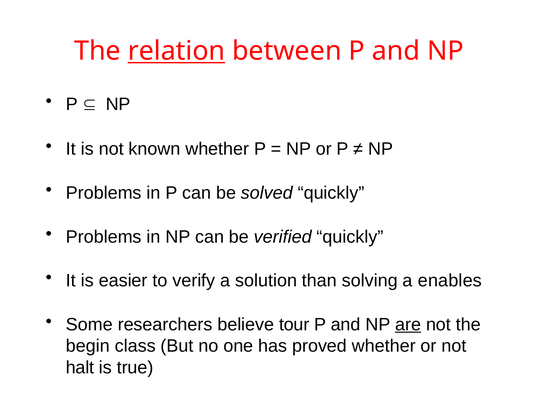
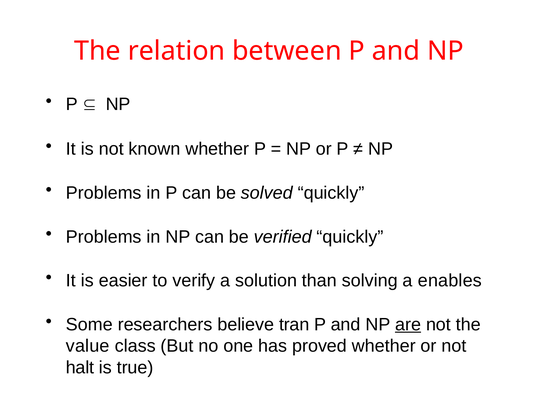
relation underline: present -> none (177, 51)
tour: tour -> tran (294, 325)
begin: begin -> value (88, 346)
